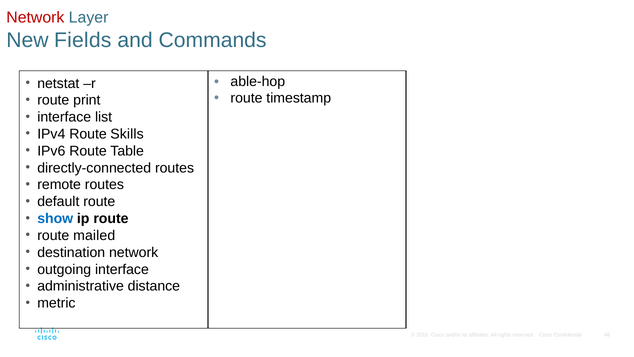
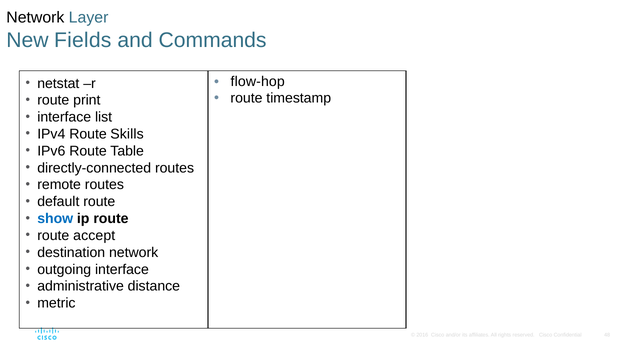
Network colour: red -> black (35, 18)
able-hop: able-hop -> flow-hop (258, 82)
mailed: mailed -> accept (94, 235)
